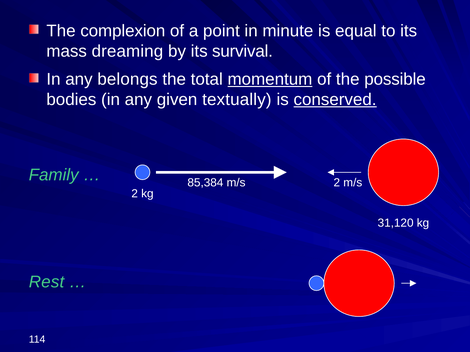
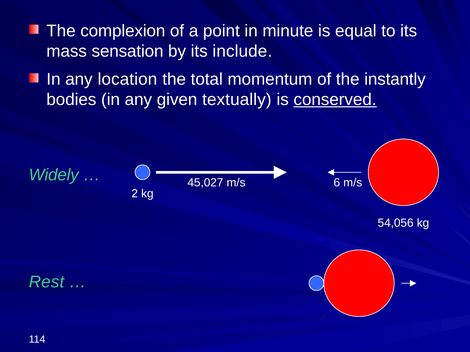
dreaming: dreaming -> sensation (128, 51)
survival: survival -> include (242, 51)
belongs: belongs -> location (127, 79)
momentum underline: present -> none (270, 79)
possible: possible -> instantly (395, 79)
Family: Family -> Widely (54, 175)
85,384: 85,384 -> 45,027 (205, 183)
m/s 2: 2 -> 6 (337, 183)
31,120: 31,120 -> 54,056 (396, 223)
